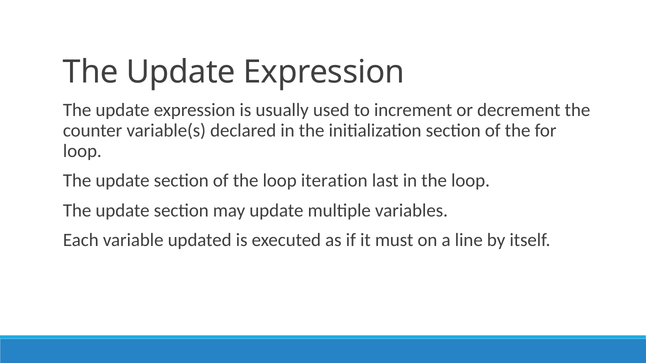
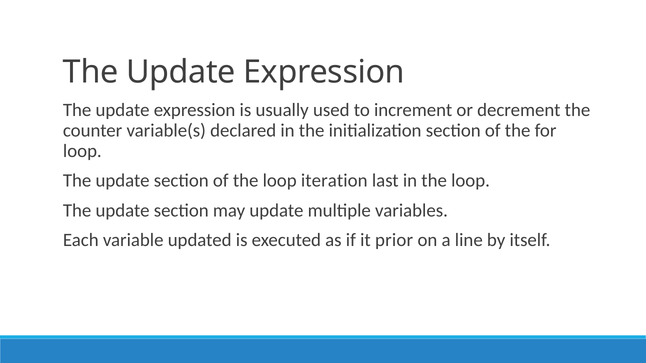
must: must -> prior (394, 240)
